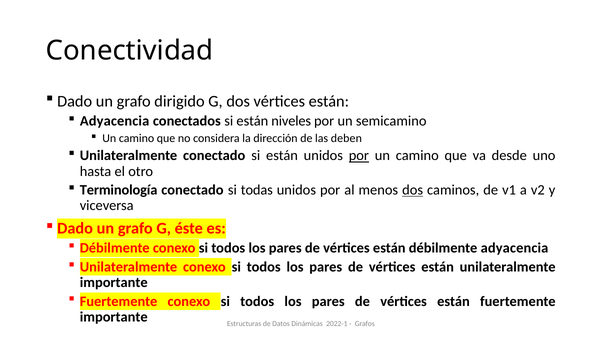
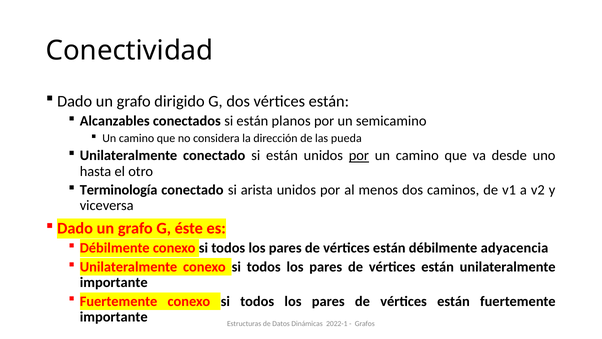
Adyacencia: Adyacencia -> Alcanzables (115, 121)
niveles: niveles -> planos (291, 121)
deben: deben -> pueda (346, 138)
todas: todas -> arista (257, 190)
dos underline: present -> none (413, 190)
